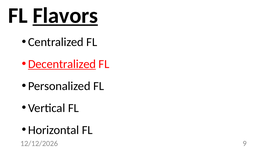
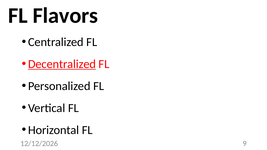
Flavors underline: present -> none (65, 16)
